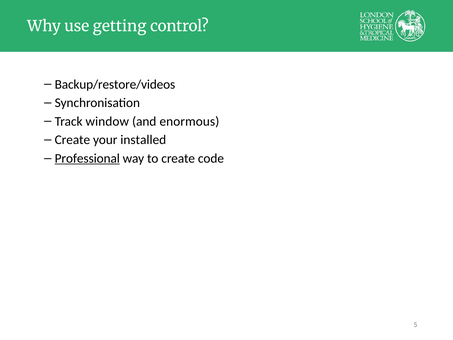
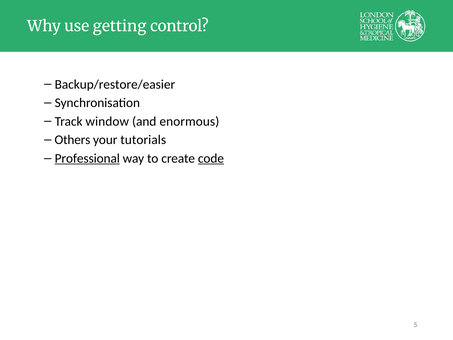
Backup/restore/videos: Backup/restore/videos -> Backup/restore/easier (115, 84)
Create: Create -> Others (72, 140)
installed: installed -> tutorials (143, 140)
code underline: none -> present (211, 158)
